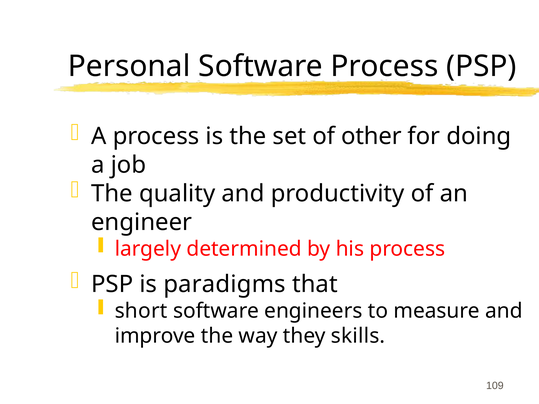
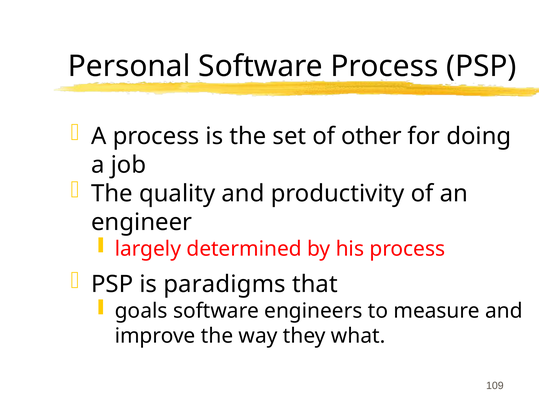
short: short -> goals (141, 311)
skills: skills -> what (358, 336)
